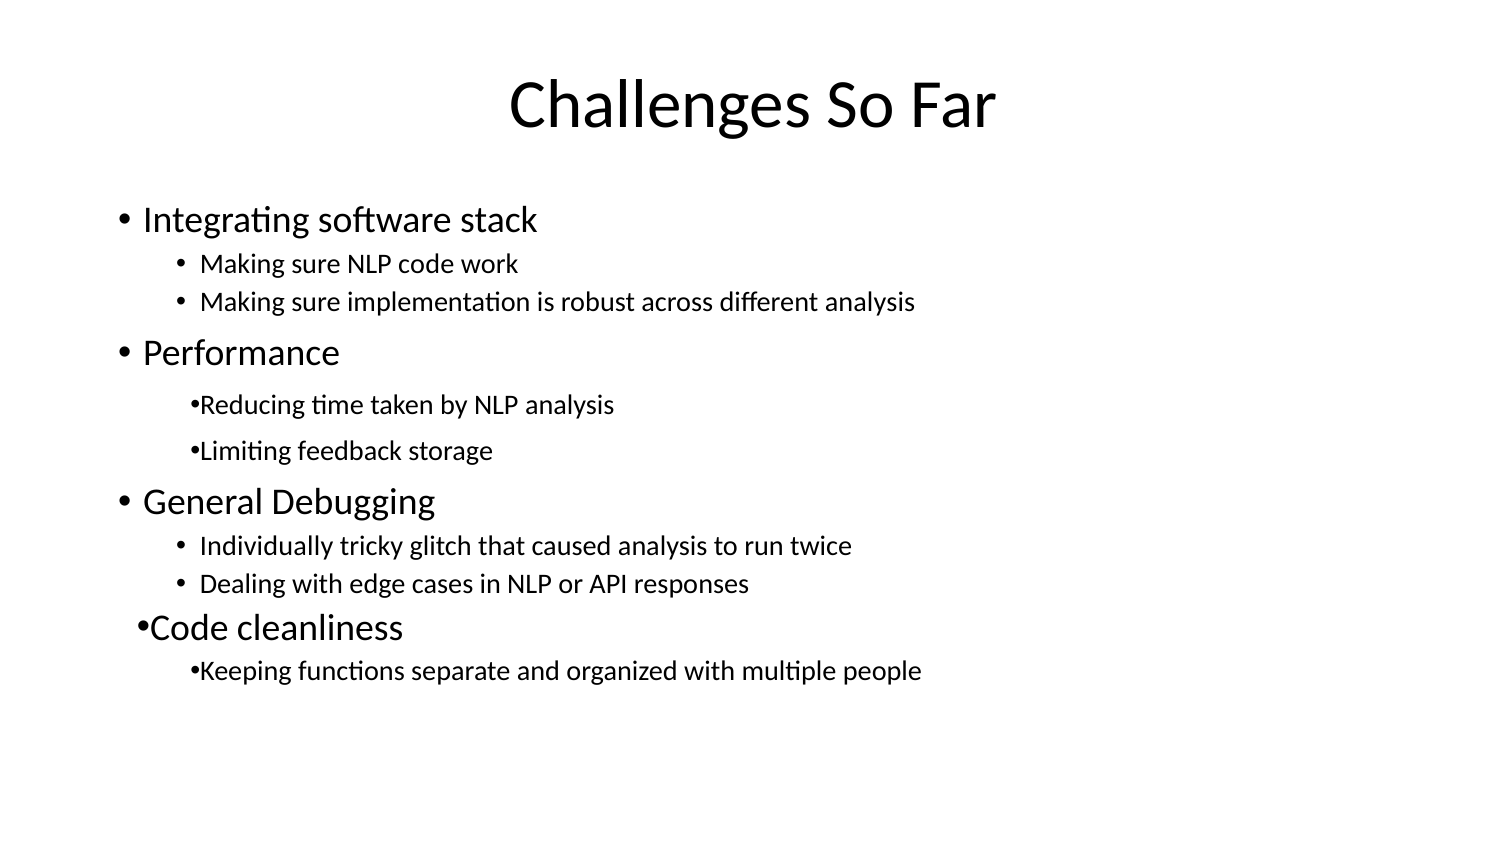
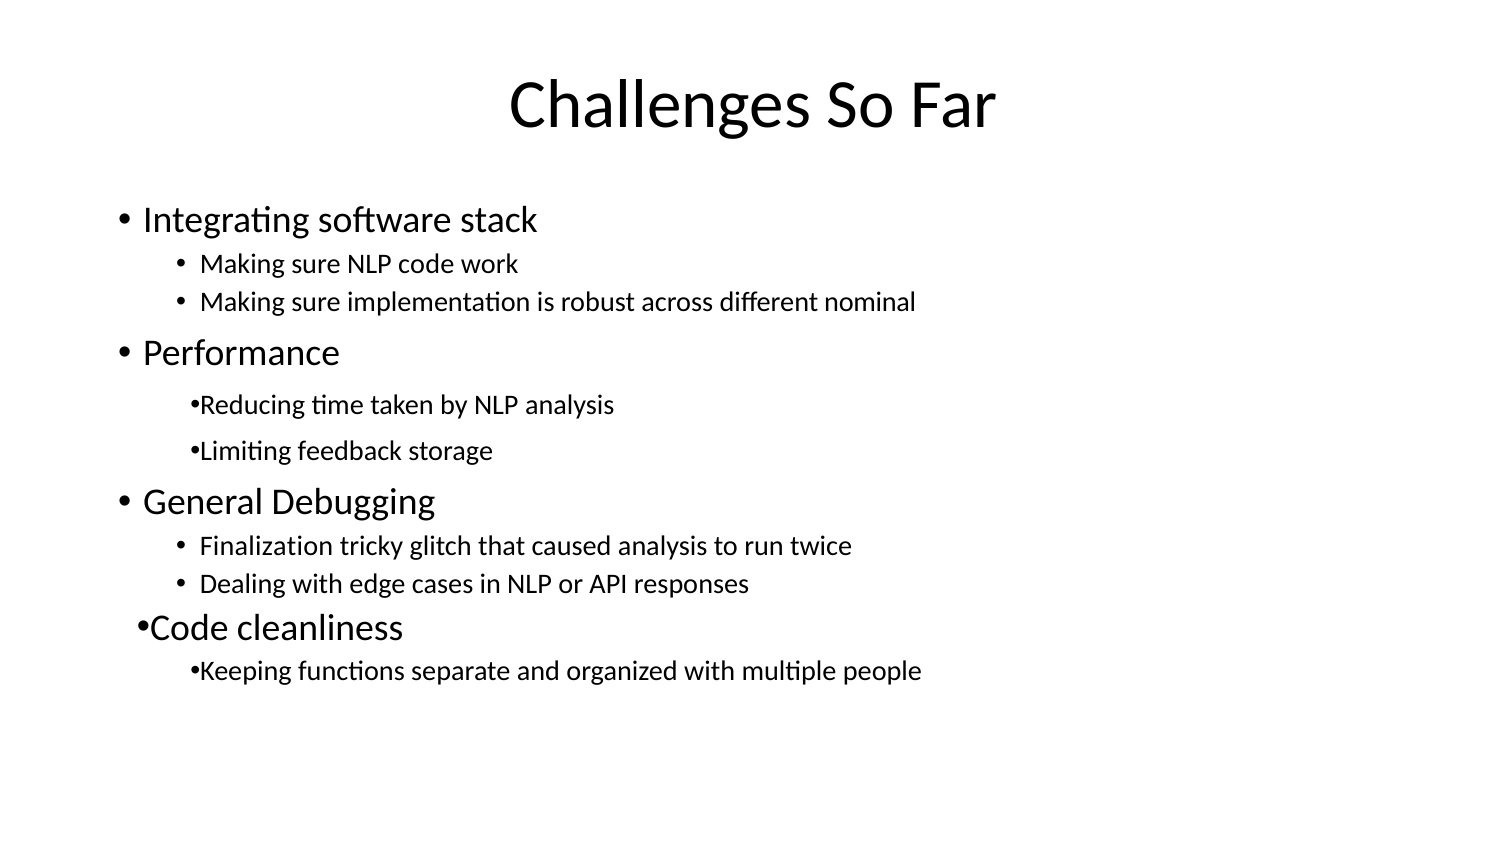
different analysis: analysis -> nominal (870, 302)
Individually: Individually -> Finalization (267, 546)
